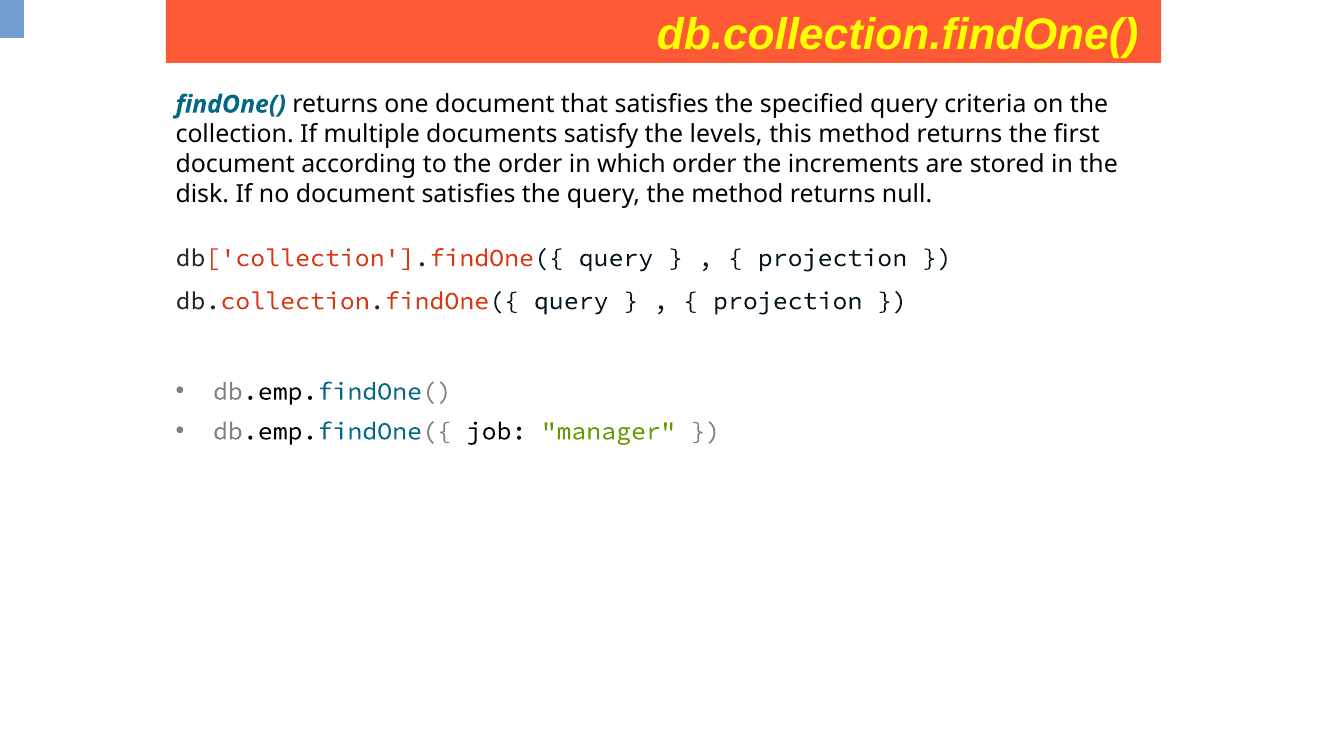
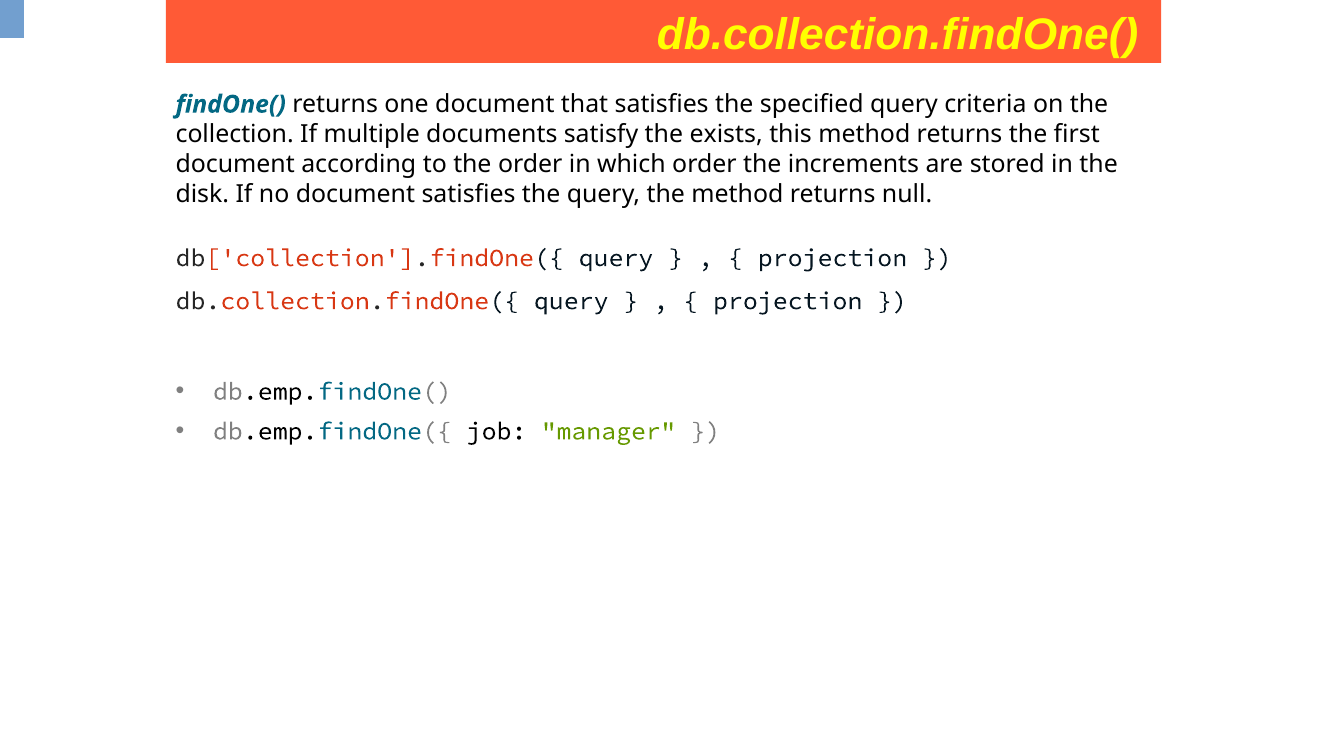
levels: levels -> exists (726, 134)
